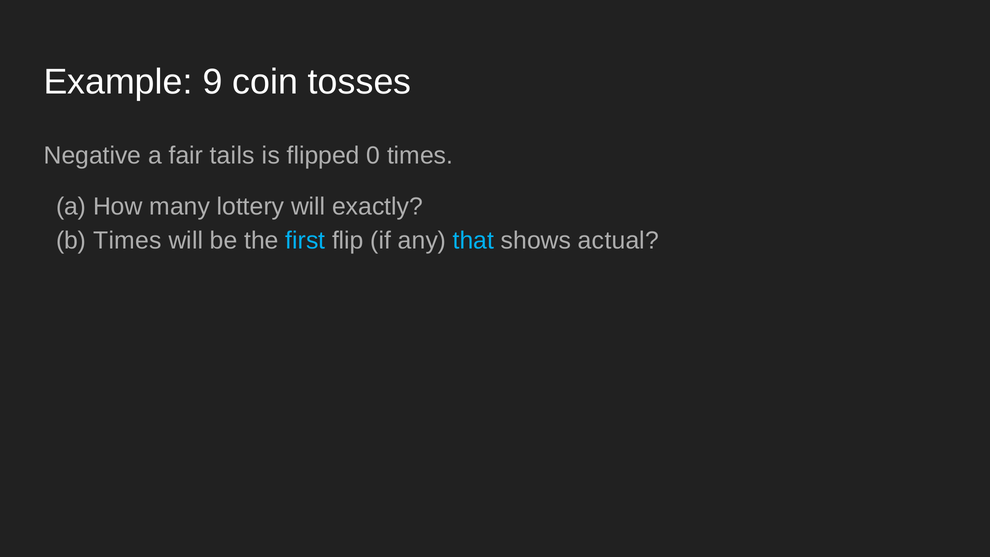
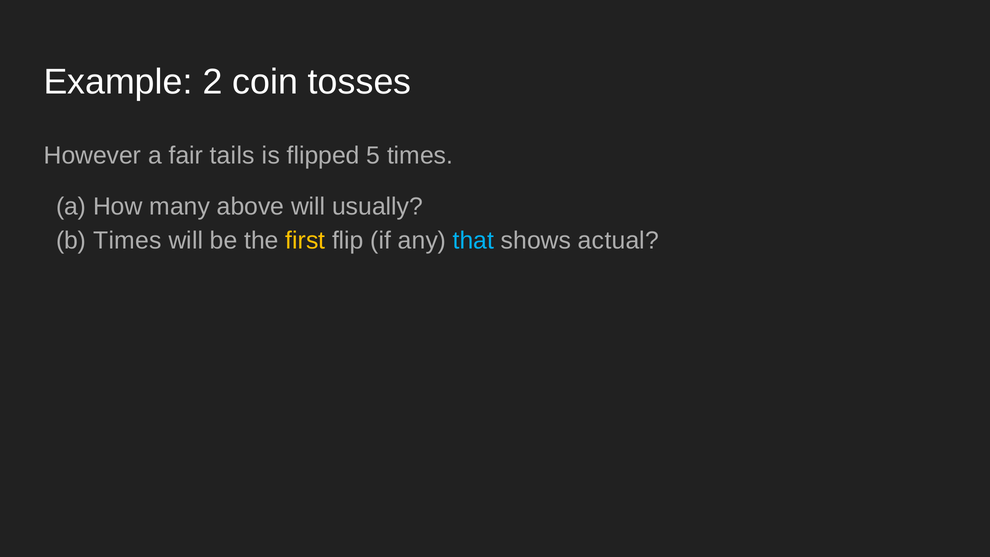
9: 9 -> 2 (212, 82)
Negative: Negative -> However (92, 156)
0: 0 -> 5 (373, 156)
lottery: lottery -> above (250, 206)
exactly: exactly -> usually (378, 206)
first colour: light blue -> yellow (305, 240)
